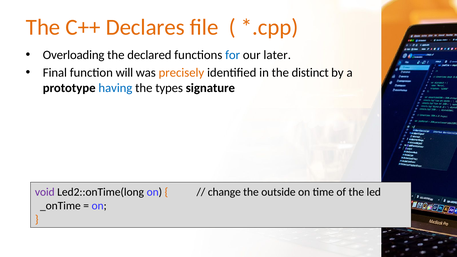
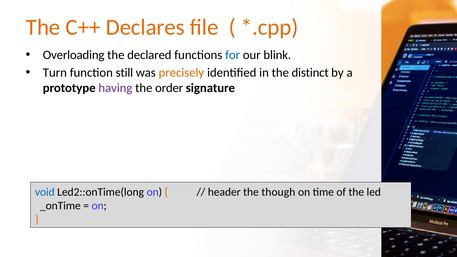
later: later -> blink (277, 55)
Final: Final -> Turn (55, 73)
will: will -> still (124, 73)
having colour: blue -> purple (115, 88)
types: types -> order (169, 88)
void colour: purple -> blue (45, 192)
change: change -> header (224, 192)
outside: outside -> though (278, 192)
